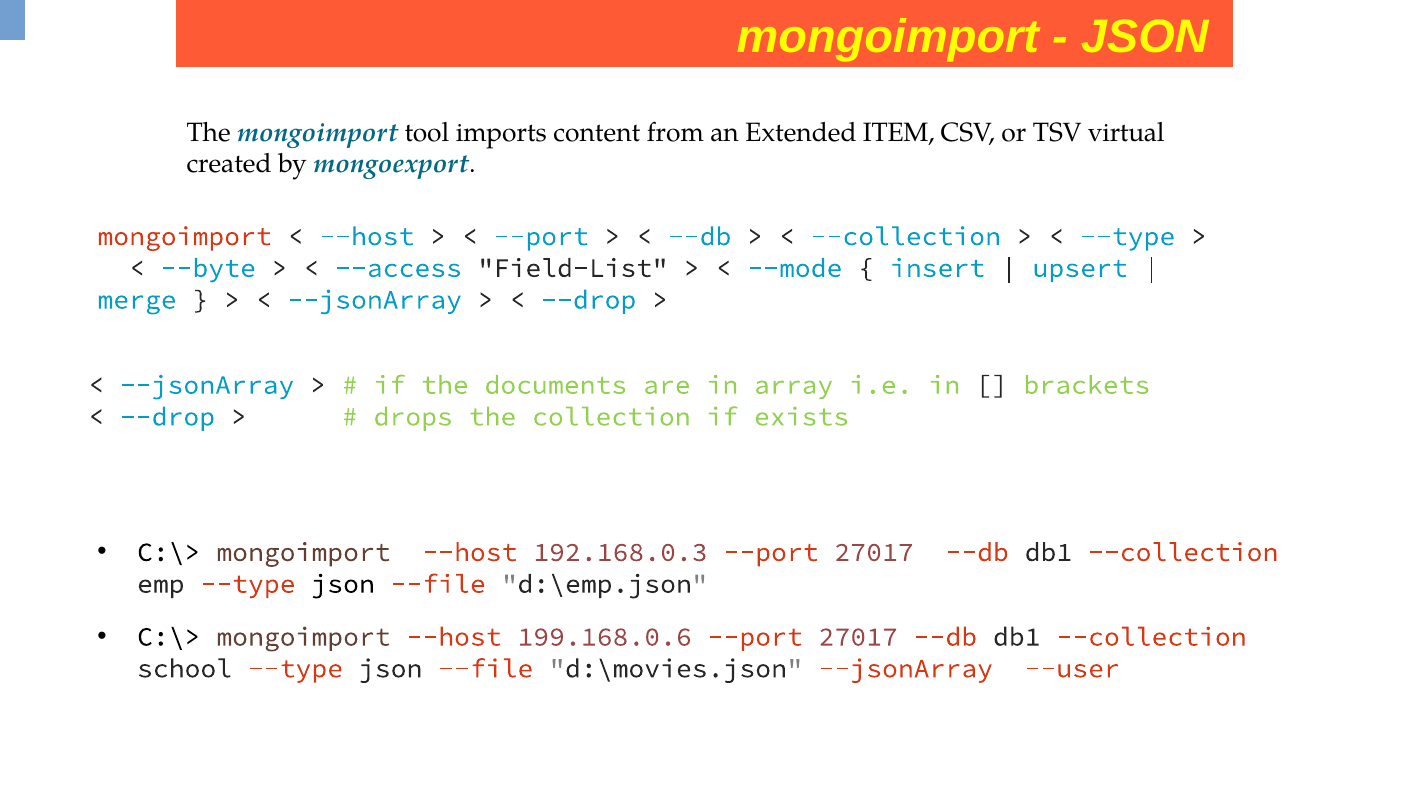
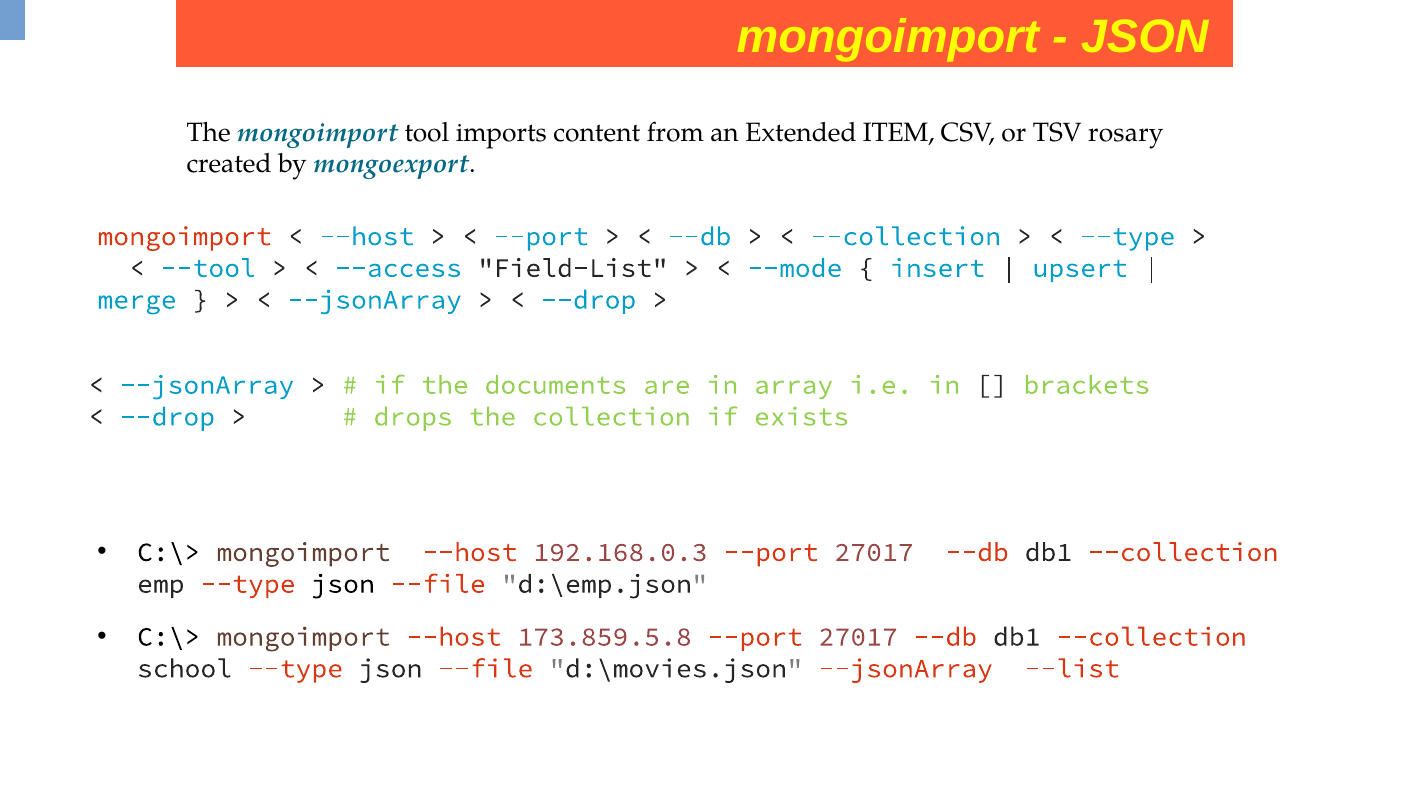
virtual: virtual -> rosary (1126, 132)
--byte: --byte -> --tool (208, 268)
199.168.0.6: 199.168.0.6 -> 173.859.5.8 (605, 636)
--user: --user -> --list (1072, 668)
